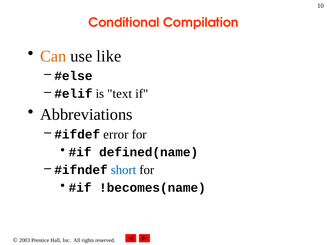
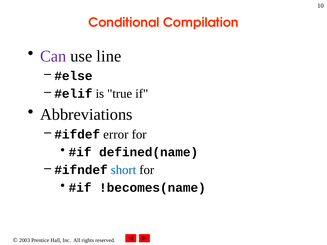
Can colour: orange -> purple (53, 56)
like: like -> line (109, 56)
text: text -> true (120, 94)
